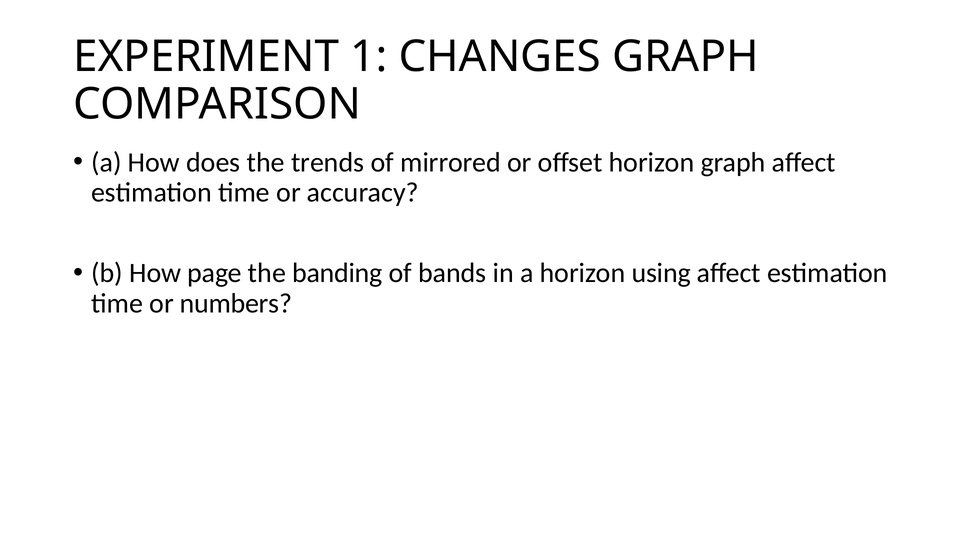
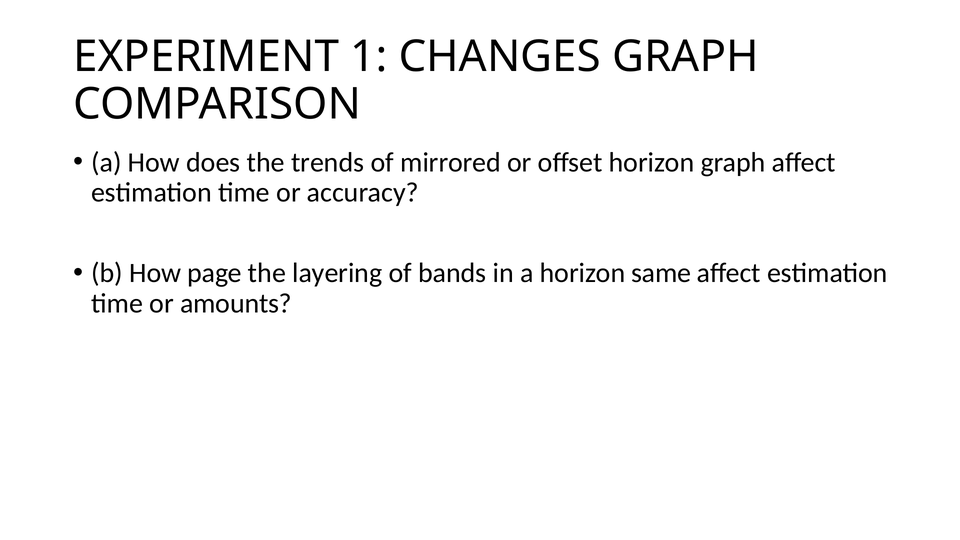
banding: banding -> layering (337, 273)
using: using -> same (661, 273)
numbers: numbers -> amounts (236, 303)
